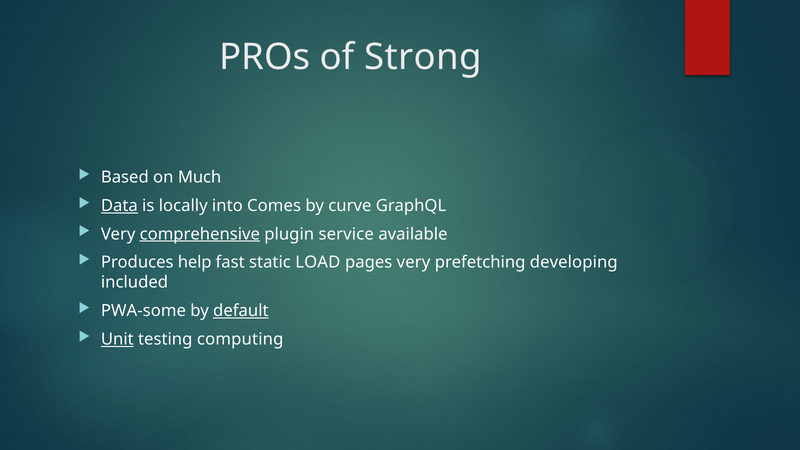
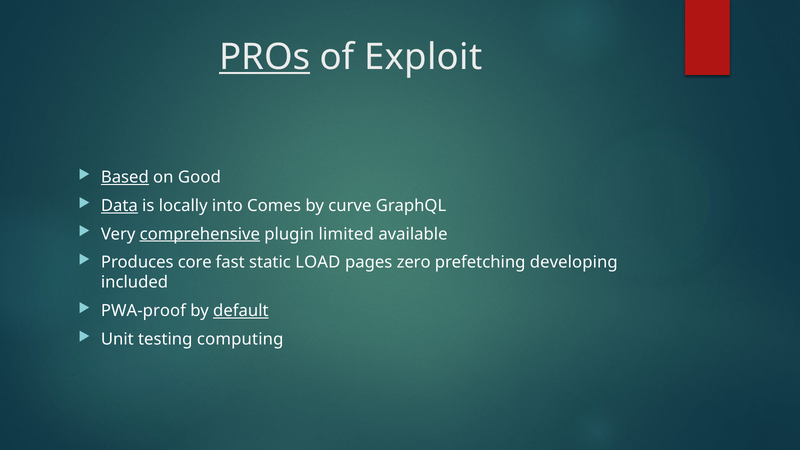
PROs underline: none -> present (265, 57)
Strong: Strong -> Exploit (423, 57)
Based underline: none -> present (125, 177)
Much: Much -> Good (199, 177)
service: service -> limited (346, 234)
help: help -> core (195, 262)
pages very: very -> zero (414, 262)
PWA-some: PWA-some -> PWA-proof (143, 311)
Unit underline: present -> none (117, 339)
